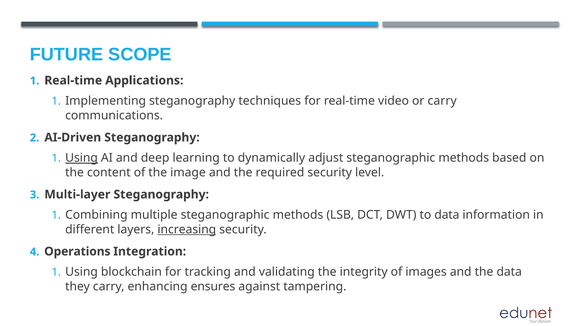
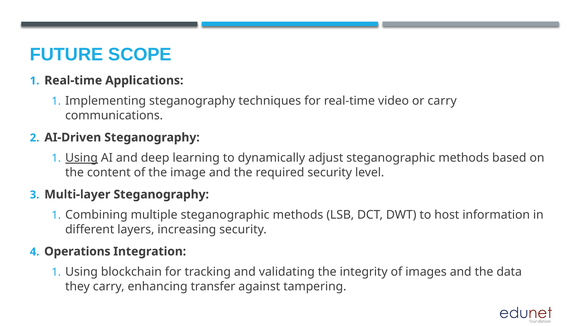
to data: data -> host (447, 215)
increasing underline: present -> none (187, 230)
ensures: ensures -> transfer (213, 287)
